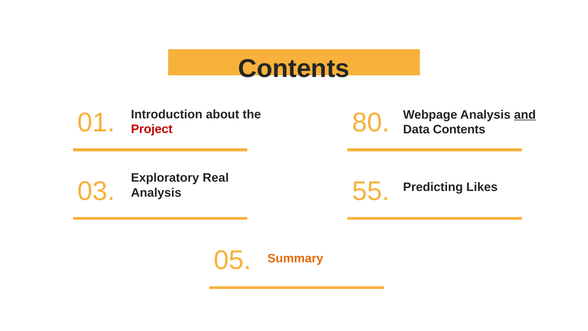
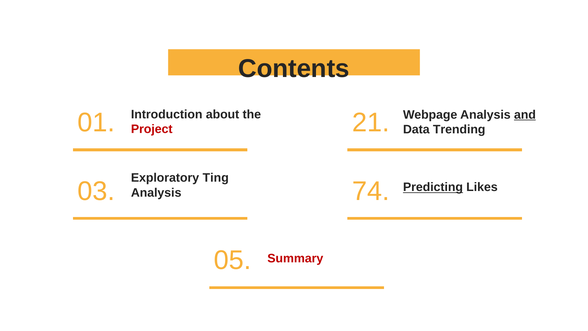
80: 80 -> 21 (371, 123)
Data Contents: Contents -> Trending (459, 129)
Real: Real -> Ting (216, 178)
55: 55 -> 74 (371, 191)
Predicting underline: none -> present (433, 187)
Summary colour: orange -> red (295, 258)
